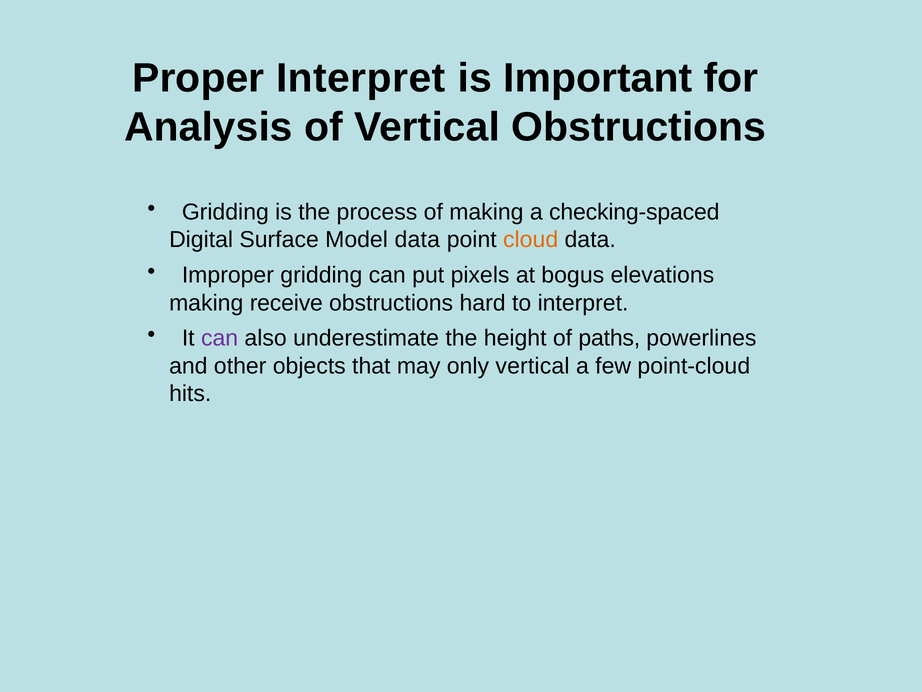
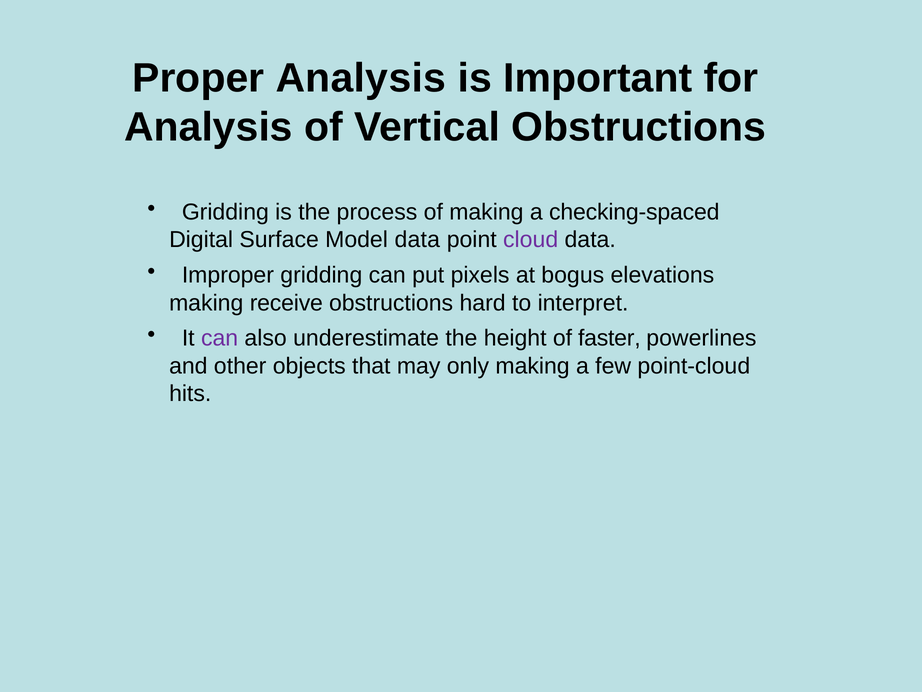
Proper Interpret: Interpret -> Analysis (361, 78)
cloud colour: orange -> purple (531, 240)
paths: paths -> faster (609, 338)
only vertical: vertical -> making (533, 366)
